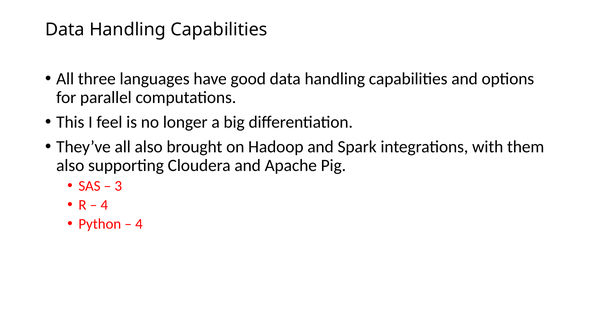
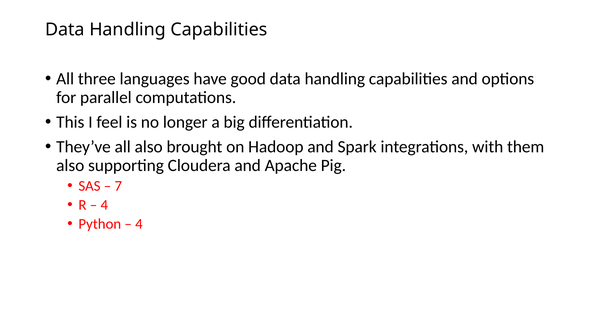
3: 3 -> 7 (118, 186)
